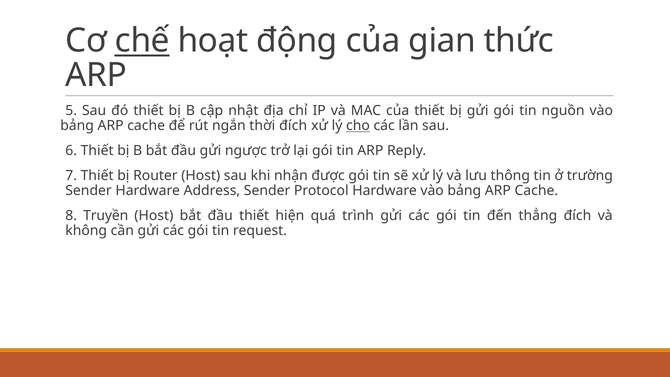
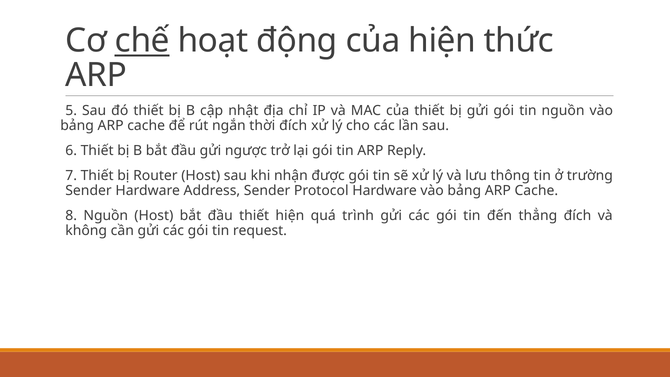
của gian: gian -> hiện (442, 41)
cho underline: present -> none (358, 126)
8 Truyền: Truyền -> Nguồn (106, 215)
